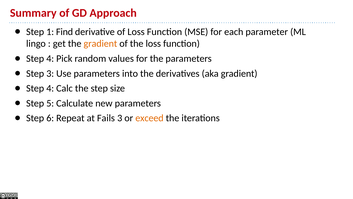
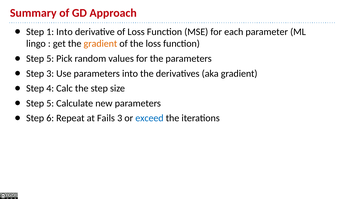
1 Find: Find -> Into (64, 32)
4: 4 -> 5 (50, 58)
exceed colour: orange -> blue (149, 118)
